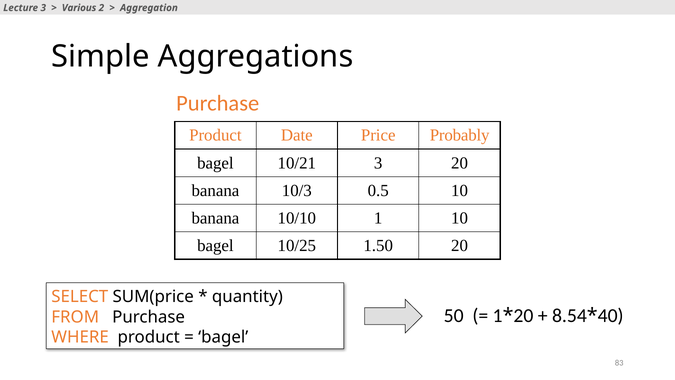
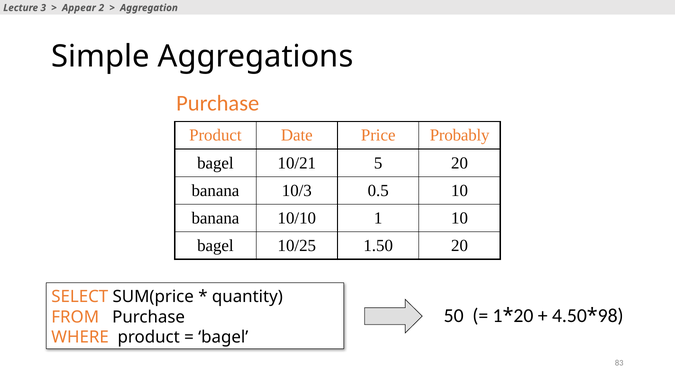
Various: Various -> Appear (79, 8)
10/21 3: 3 -> 5 (378, 163)
8.54: 8.54 -> 4.50 (569, 316)
40: 40 -> 98 (611, 316)
